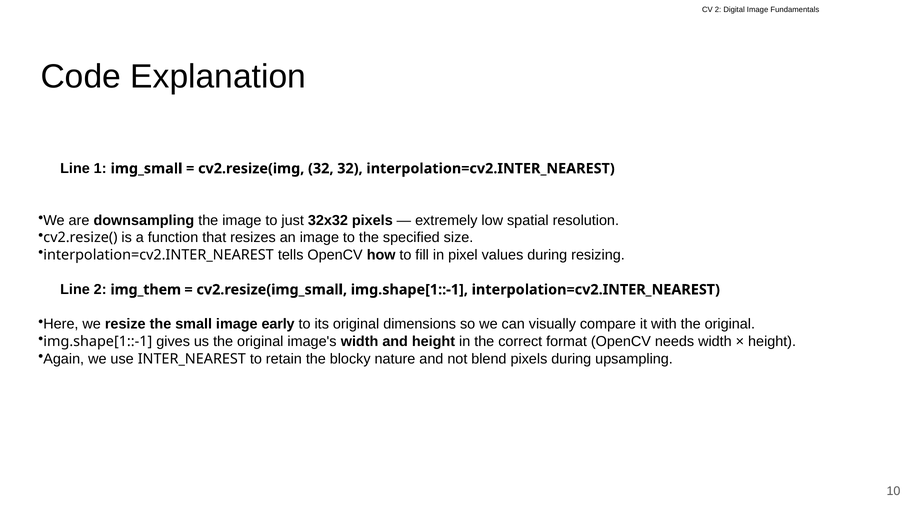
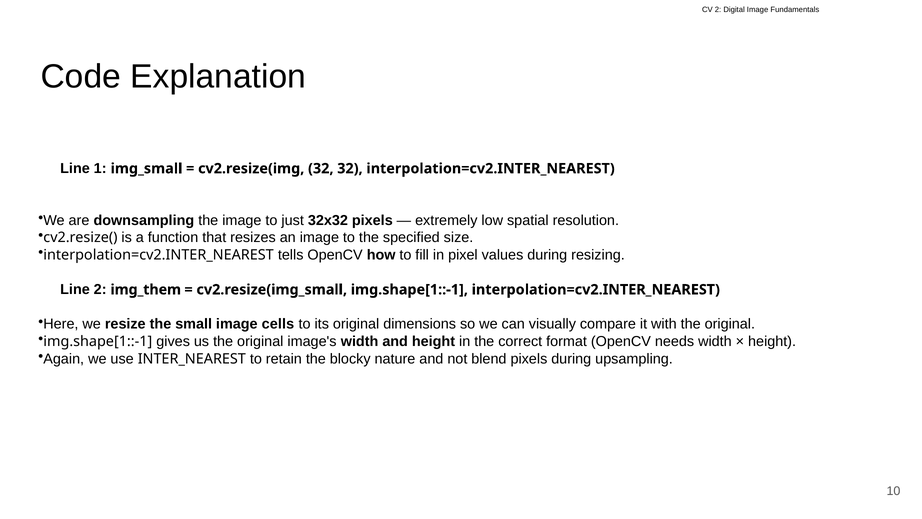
early: early -> cells (278, 324)
